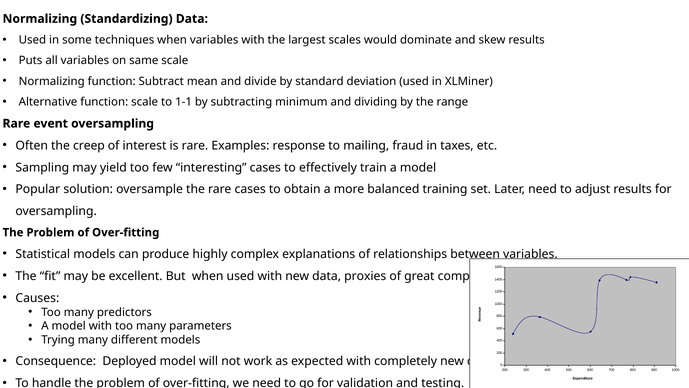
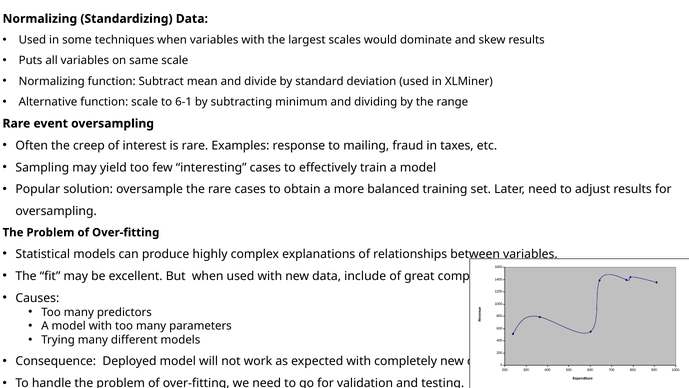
1-1: 1-1 -> 6-1 (184, 102)
proxies: proxies -> include (365, 276)
